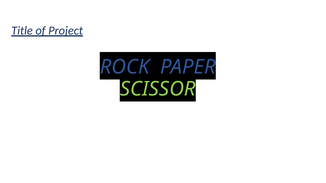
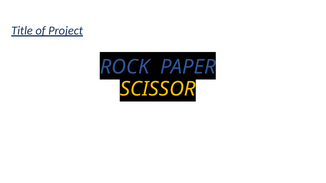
SCISSOR colour: light green -> yellow (158, 89)
